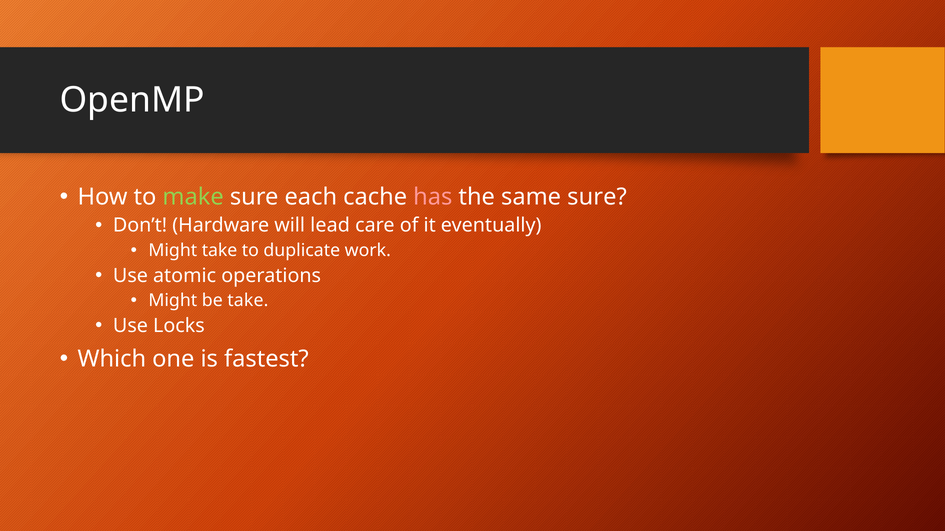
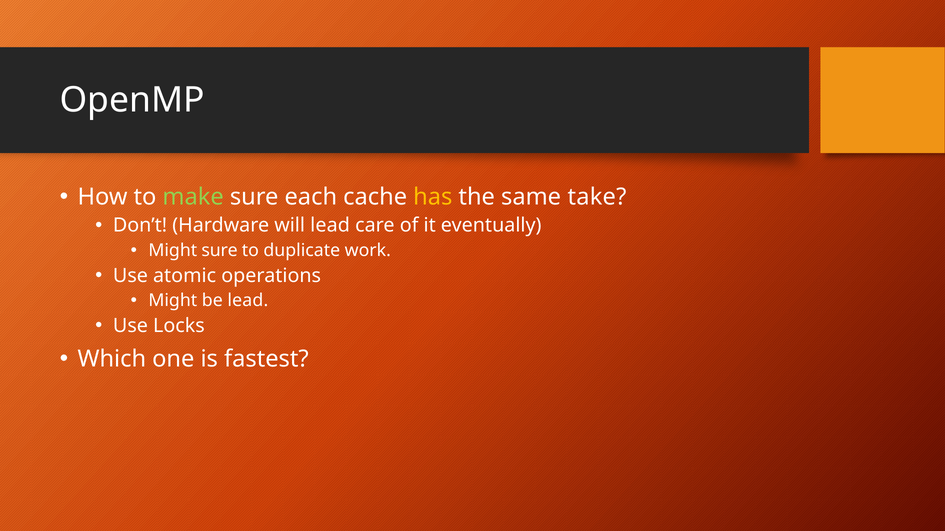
has colour: pink -> yellow (433, 197)
same sure: sure -> take (597, 197)
Might take: take -> sure (220, 251)
be take: take -> lead (248, 301)
